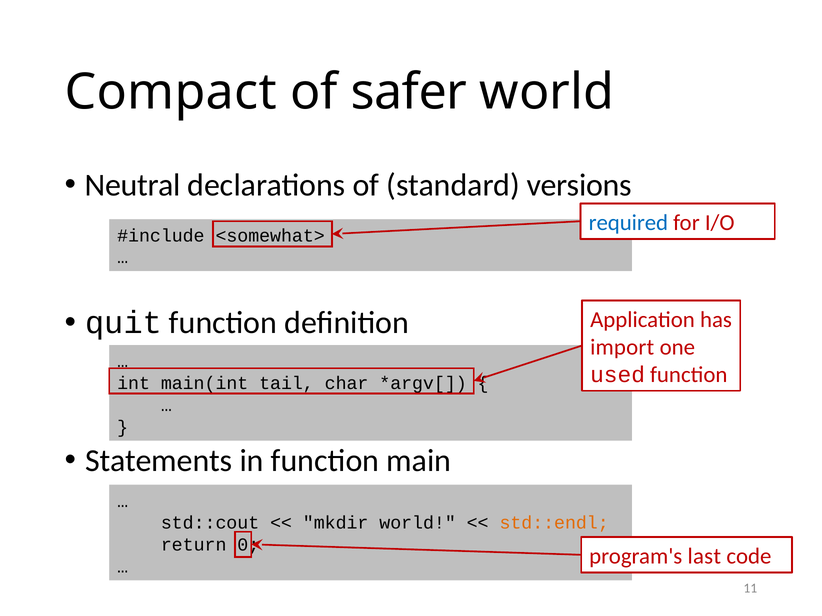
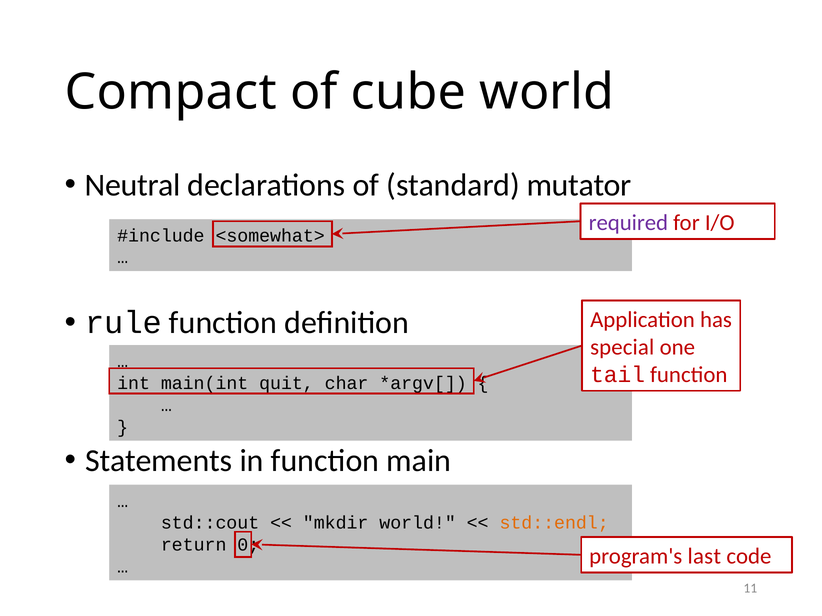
safer: safer -> cube (409, 92)
versions: versions -> mutator (579, 185)
required colour: blue -> purple (628, 223)
quit: quit -> rule (124, 323)
import: import -> special (622, 347)
used: used -> tail (618, 375)
tail: tail -> quit (286, 384)
